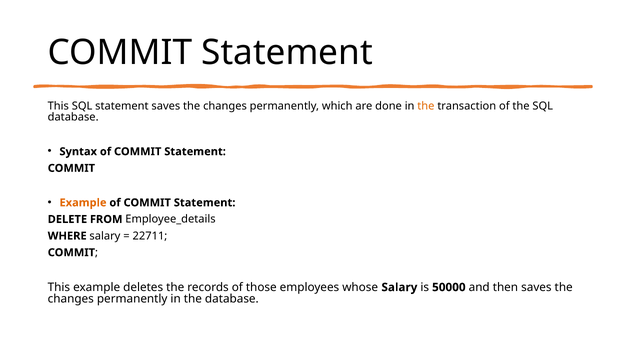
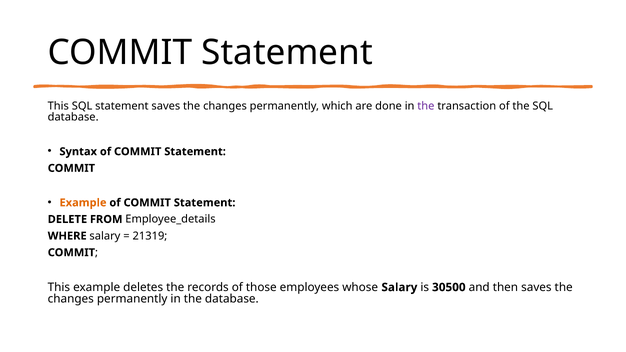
the colour: orange -> purple (426, 106)
22711: 22711 -> 21319 (150, 236)
50000: 50000 -> 30500 (449, 287)
